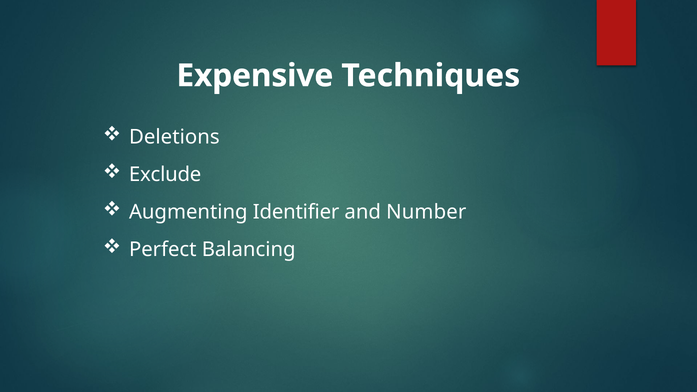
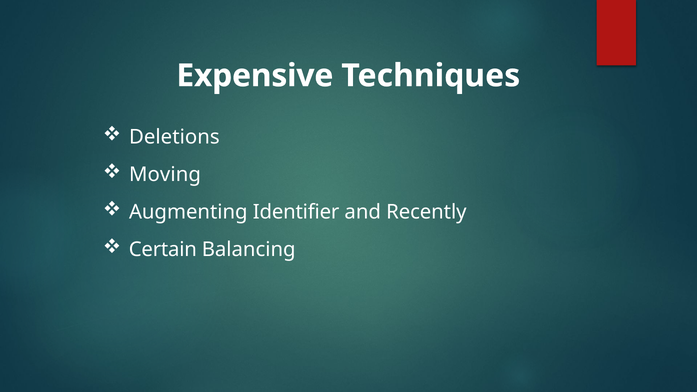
Exclude: Exclude -> Moving (165, 175)
Number: Number -> Recently (426, 212)
Perfect: Perfect -> Certain (163, 250)
